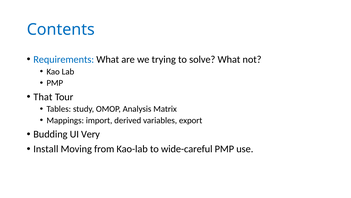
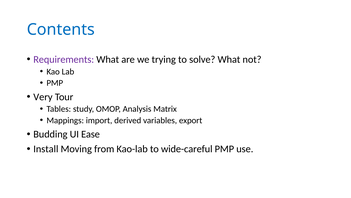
Requirements colour: blue -> purple (64, 59)
That: That -> Very (43, 97)
Very: Very -> Ease (90, 134)
